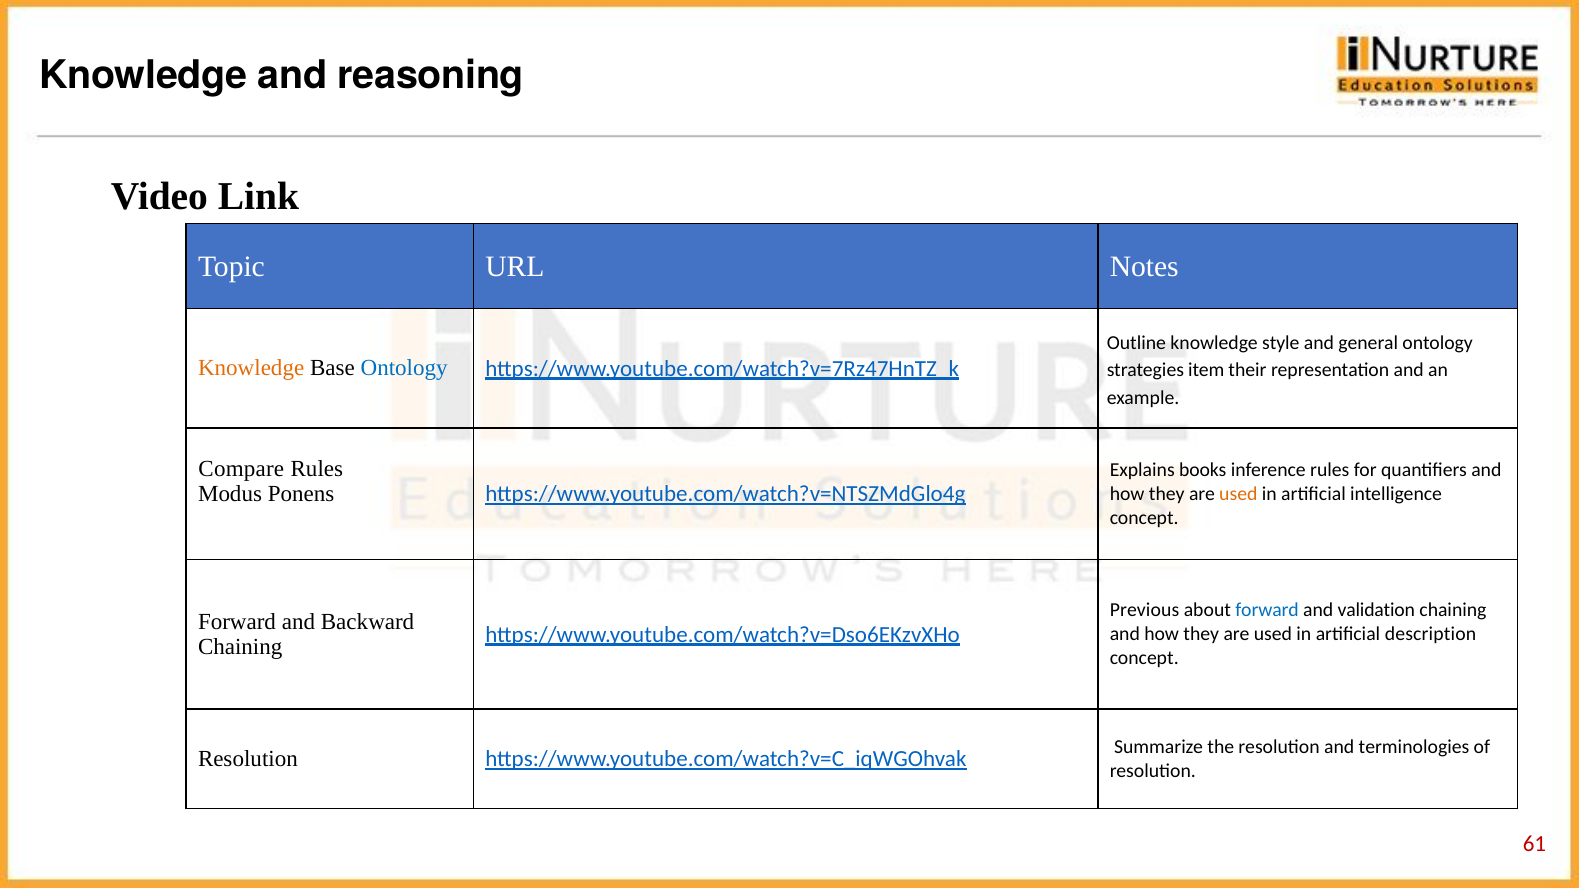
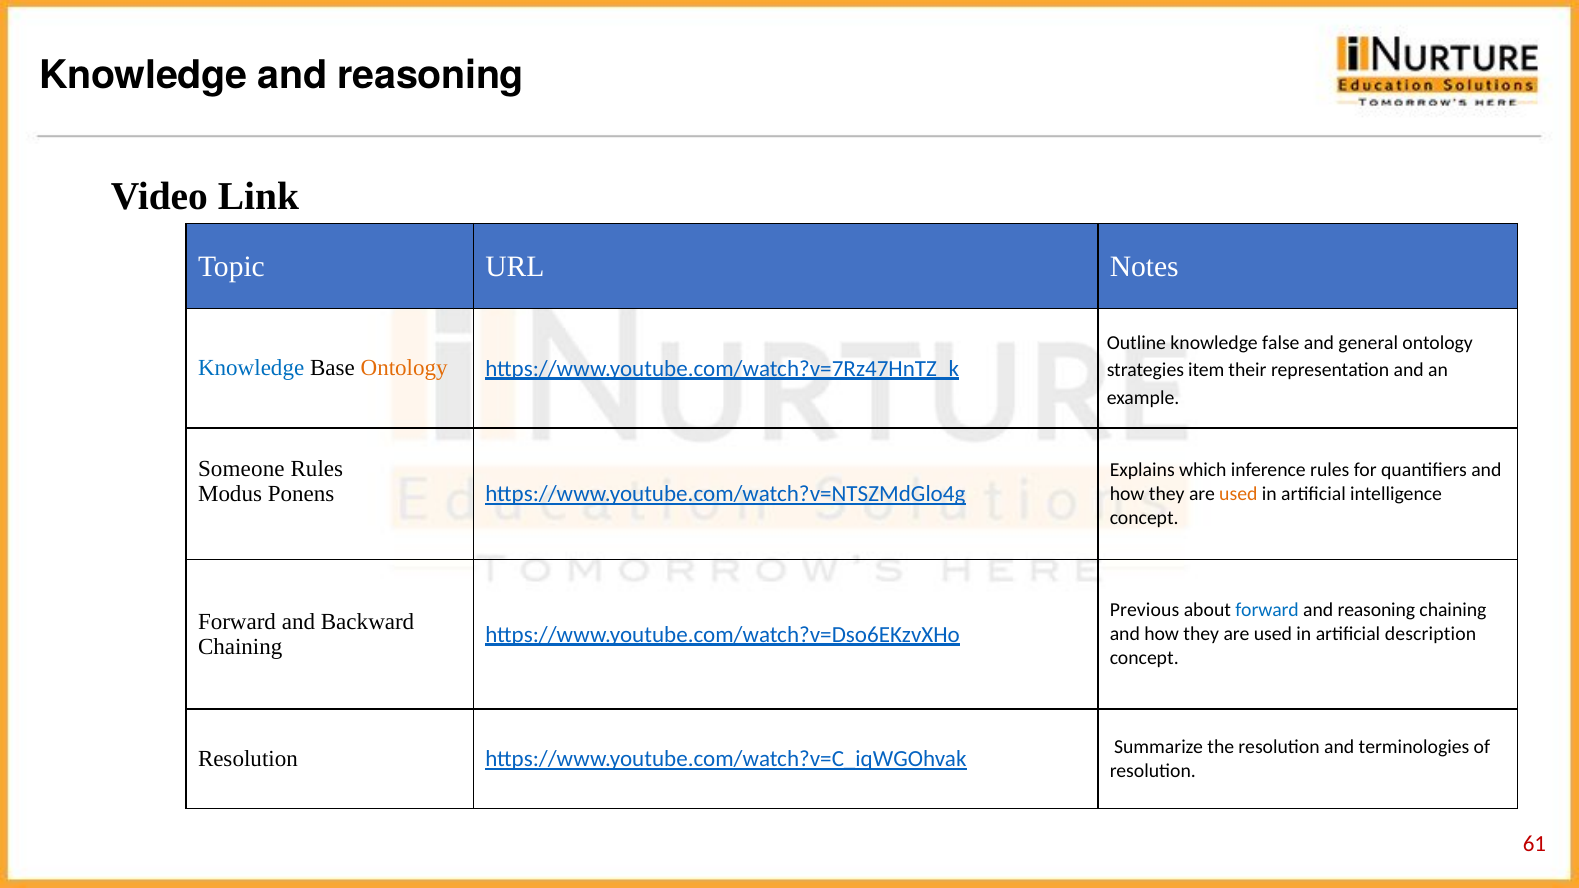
style: style -> false (1281, 343)
Knowledge colour: orange -> blue (251, 368)
Ontology colour: blue -> orange (404, 368)
Compare: Compare -> Someone (241, 469)
books: books -> which (1203, 470)
validation: validation -> reasoning (1376, 610)
